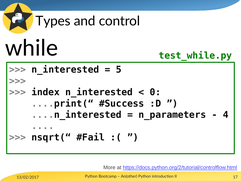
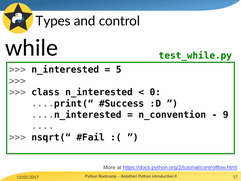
index: index -> class (46, 92)
n_parameters: n_parameters -> n_convention (172, 115)
4: 4 -> 9 (226, 115)
